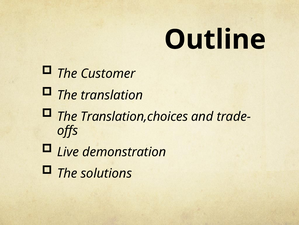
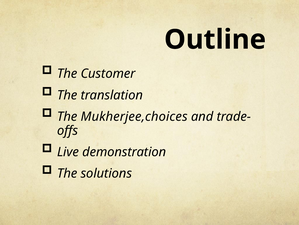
Translation,choices: Translation,choices -> Mukherjee,choices (134, 116)
